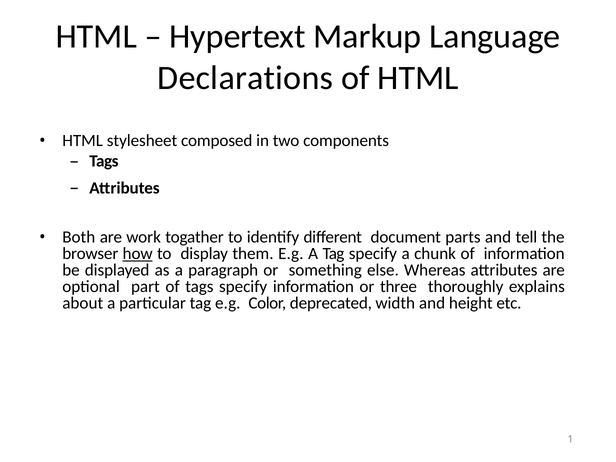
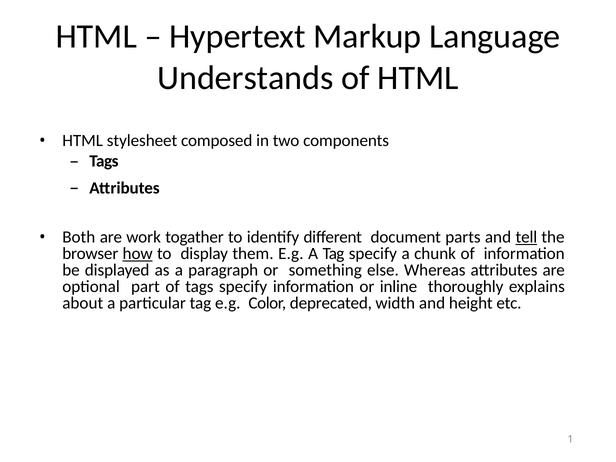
Declarations: Declarations -> Understands (245, 78)
tell underline: none -> present (526, 237)
three: three -> inline (399, 287)
